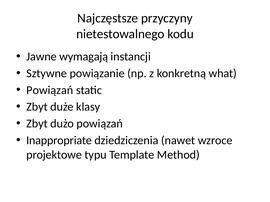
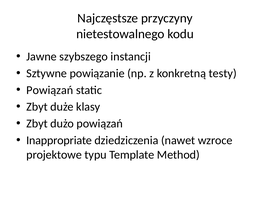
wymagają: wymagają -> szybszego (84, 57)
what: what -> testy (223, 73)
